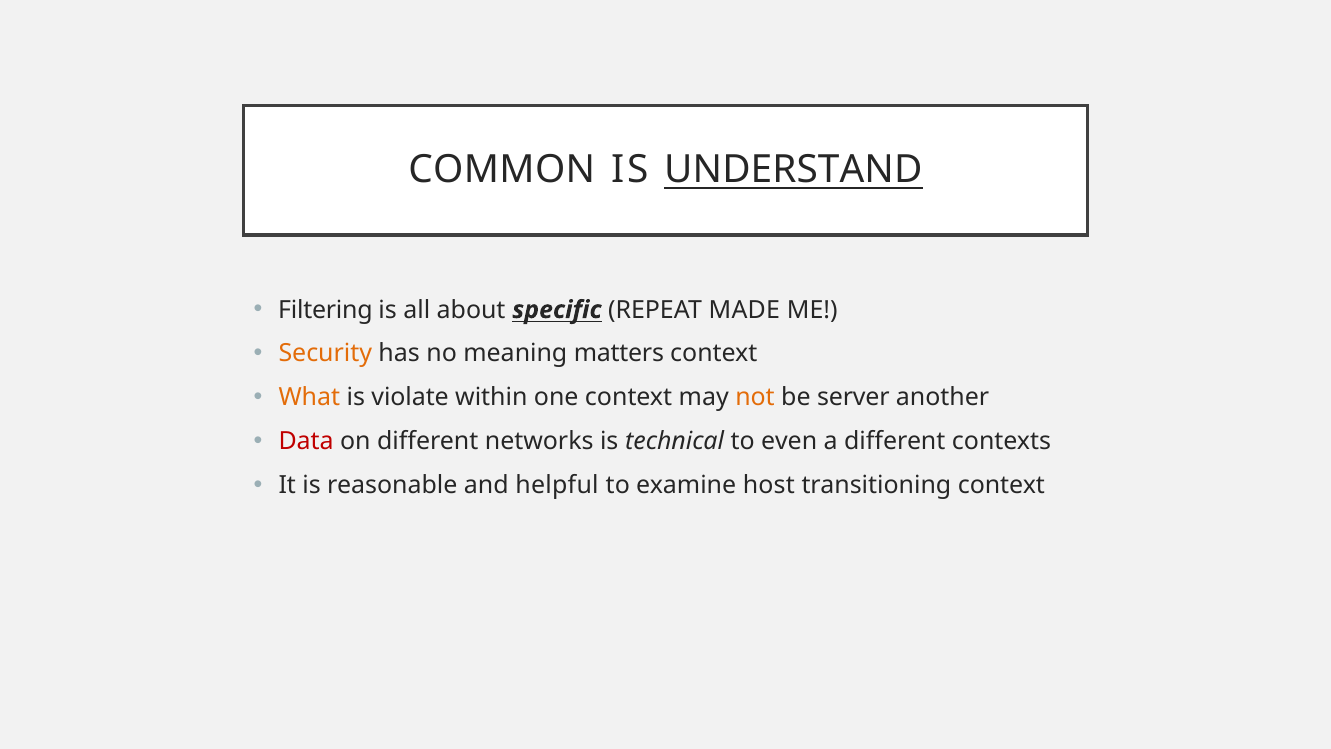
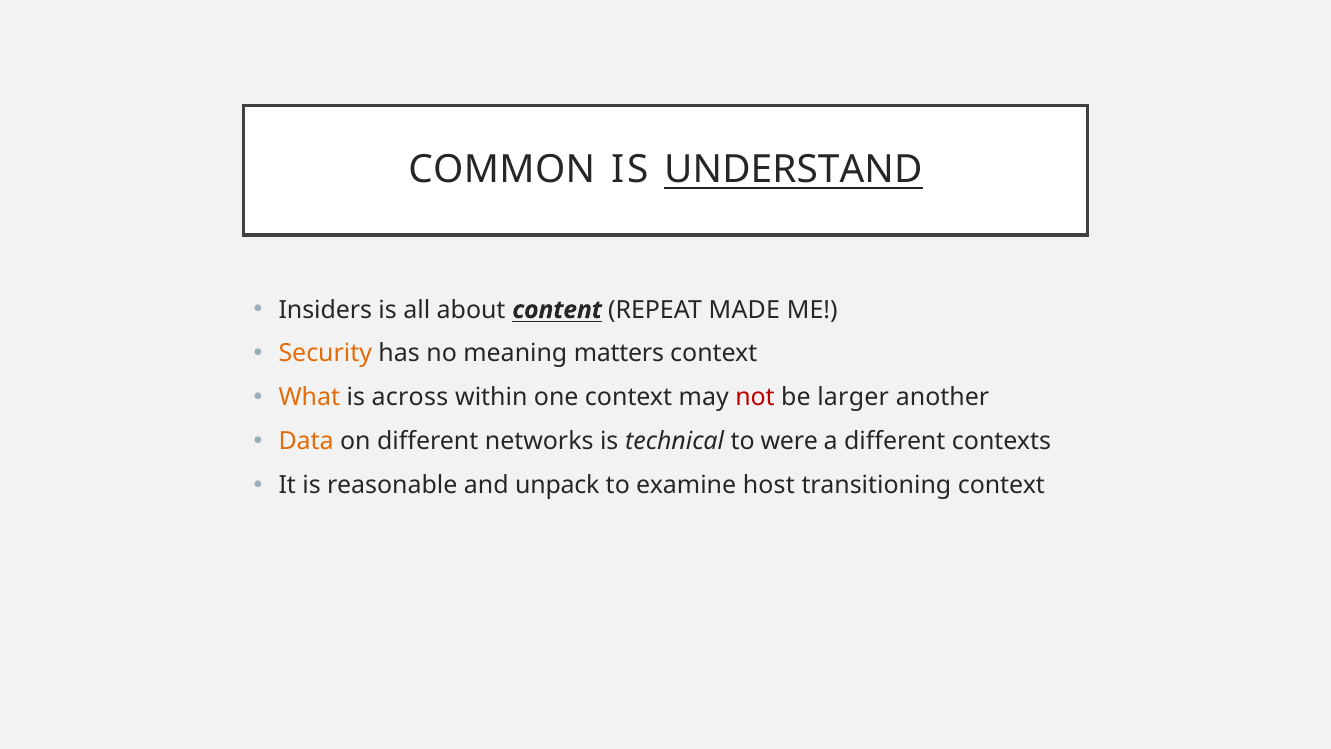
Filtering: Filtering -> Insiders (325, 310)
specific: specific -> content (557, 310)
violate: violate -> across (410, 397)
not colour: orange -> red (755, 397)
server: server -> larger (853, 397)
Data colour: red -> orange (306, 441)
even: even -> were (789, 441)
helpful: helpful -> unpack (557, 485)
